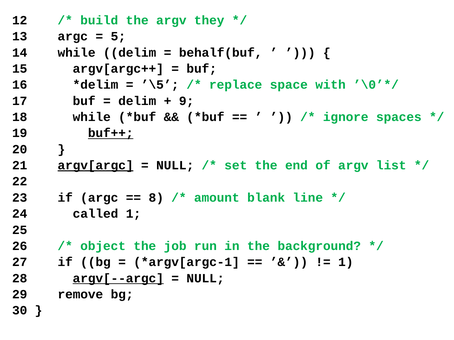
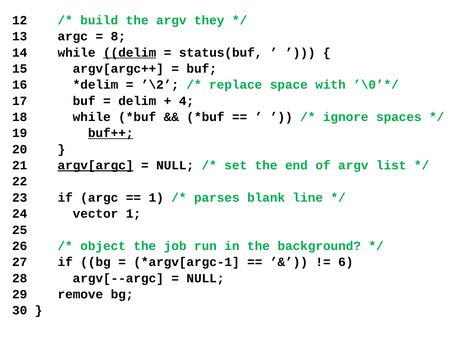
5: 5 -> 8 (118, 36)
delim underline: none -> present (130, 53)
behalf(buf: behalf(buf -> status(buf (221, 53)
’\5: ’\5 -> ’\2 (160, 85)
9: 9 -> 4 (186, 101)
8: 8 -> 1 (156, 198)
amount: amount -> parses (217, 198)
called: called -> vector (95, 214)
1: 1 -> 6 (346, 262)
argv[--argc underline: present -> none (118, 279)
